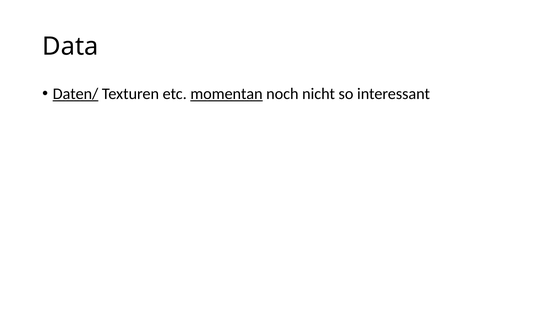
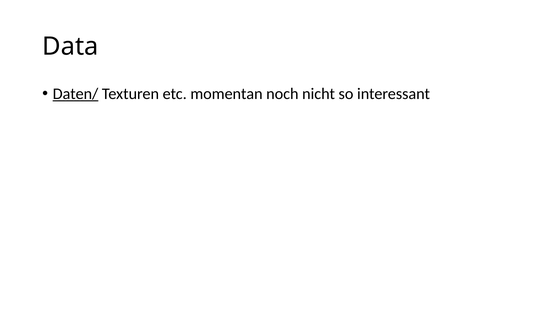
momentan underline: present -> none (226, 94)
